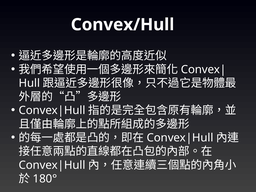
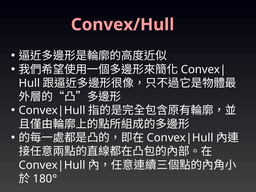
Convex/Hull colour: white -> pink (123, 25)
